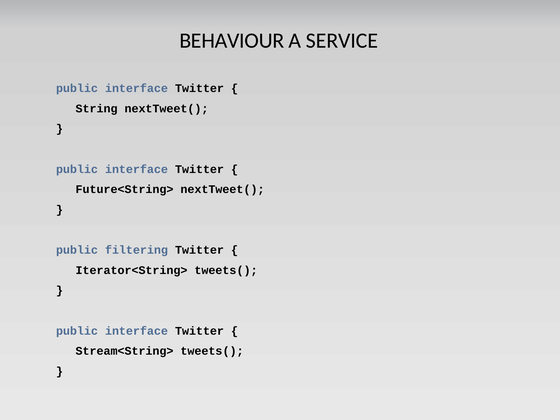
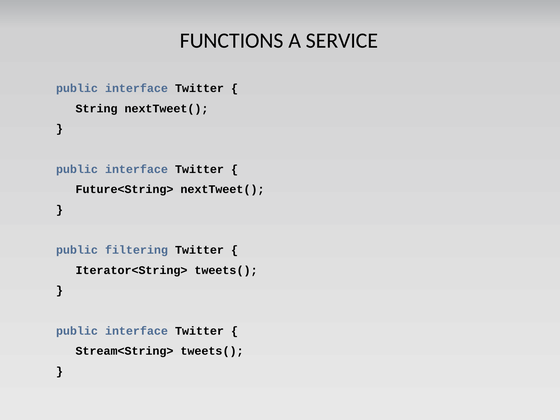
BEHAVIOUR: BEHAVIOUR -> FUNCTIONS (232, 41)
